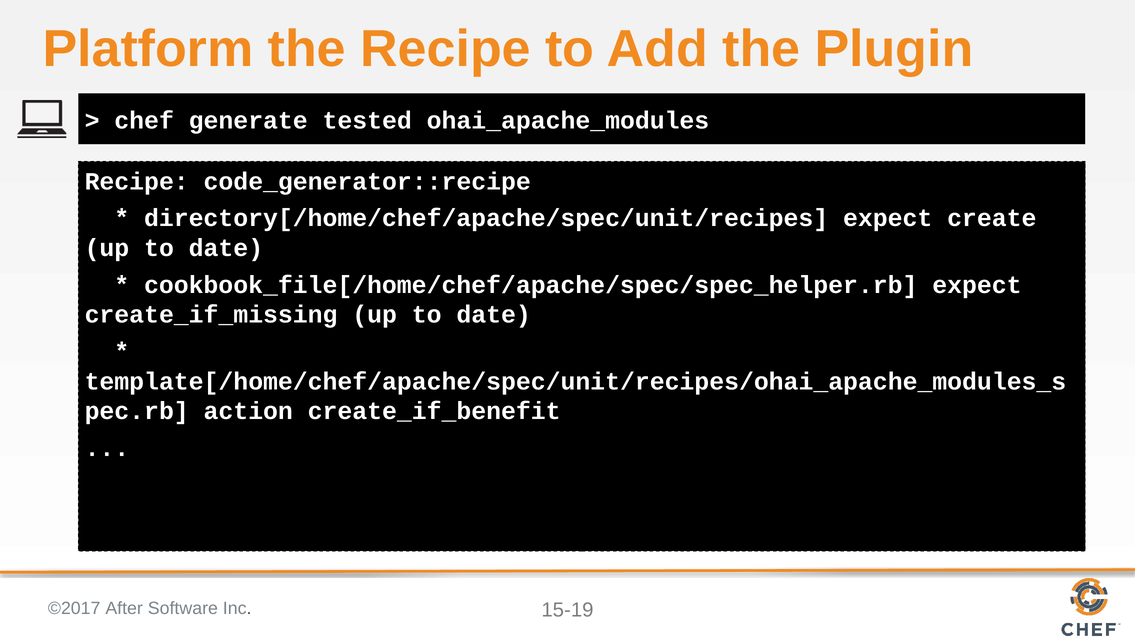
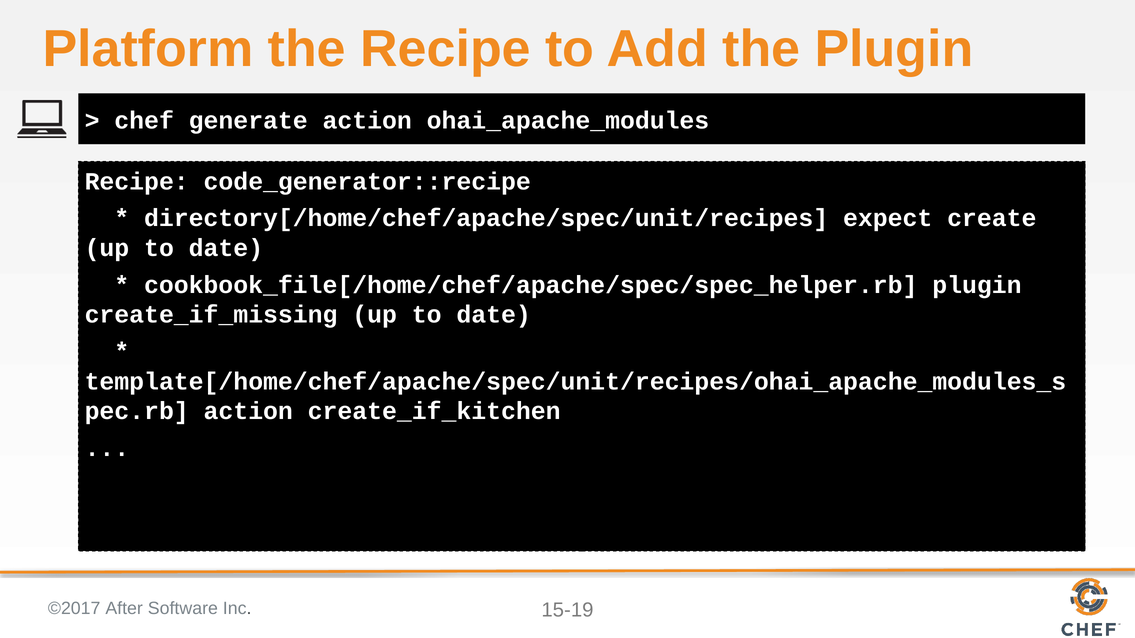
generate tested: tested -> action (367, 121)
cookbook_file[/home/chef/apache/spec/spec_helper.rb expect: expect -> plugin (977, 285)
create_if_benefit: create_if_benefit -> create_if_kitchen (434, 411)
